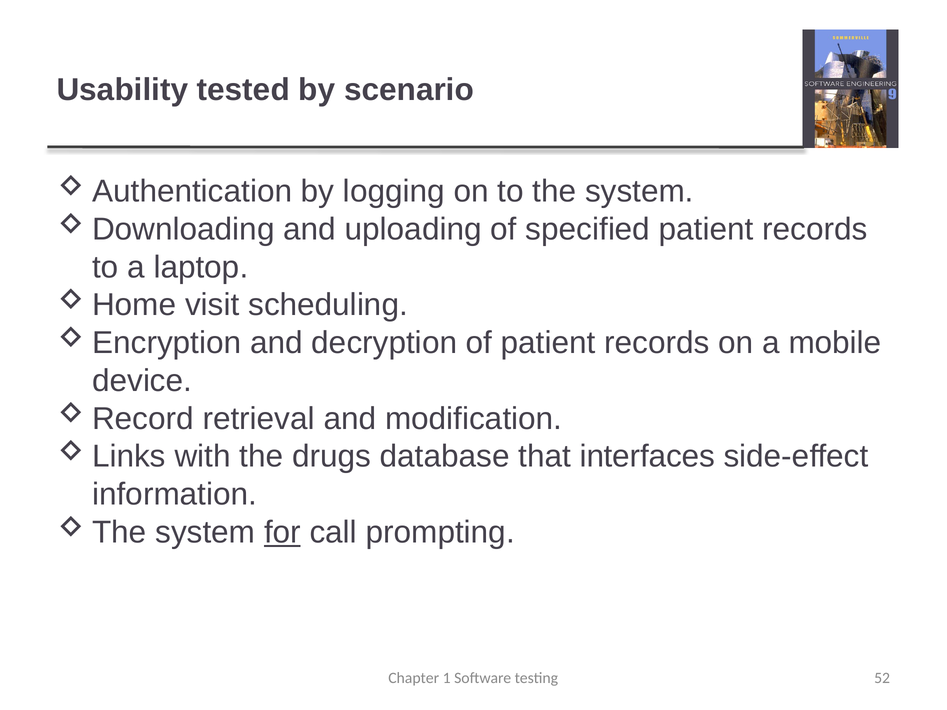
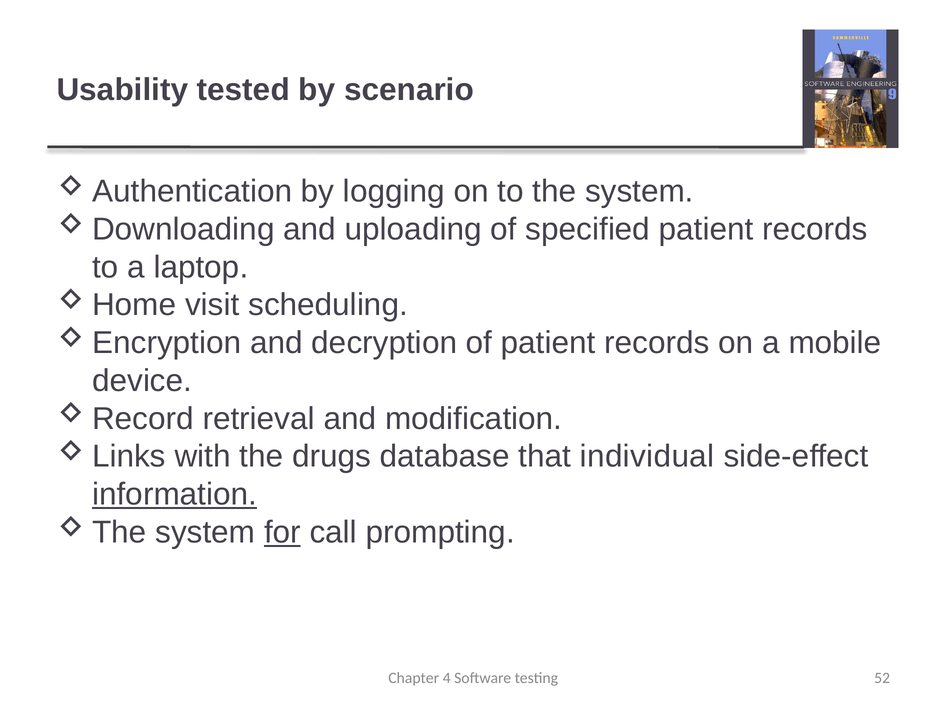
interfaces: interfaces -> individual (647, 457)
information underline: none -> present (175, 495)
1: 1 -> 4 (447, 678)
